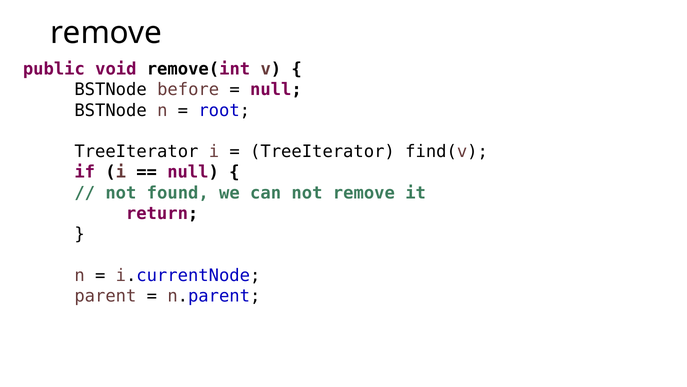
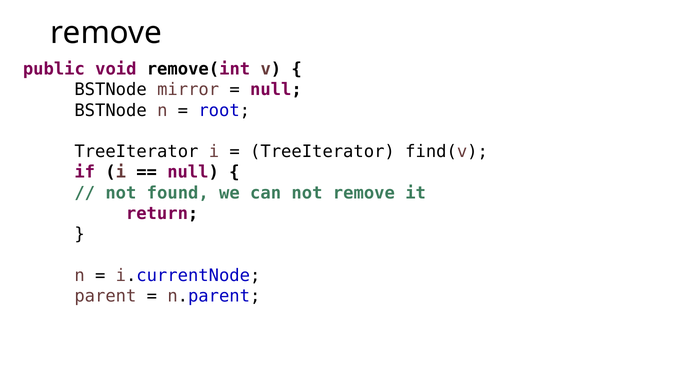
before: before -> mirror (188, 90)
